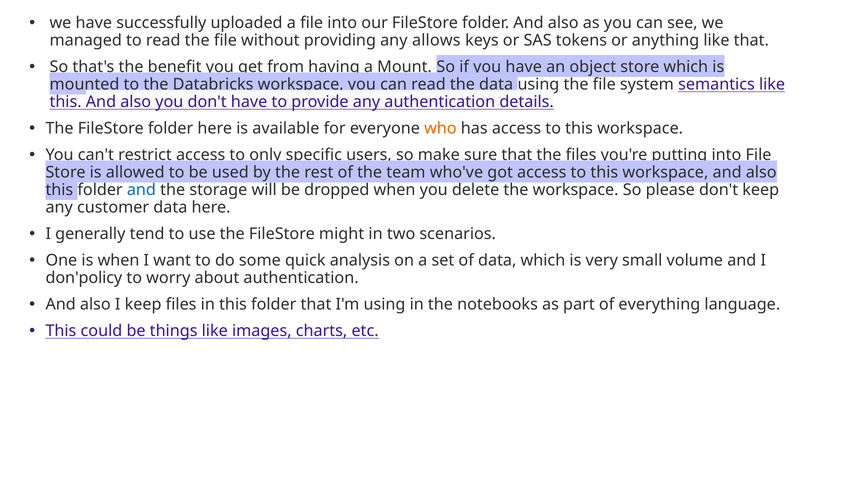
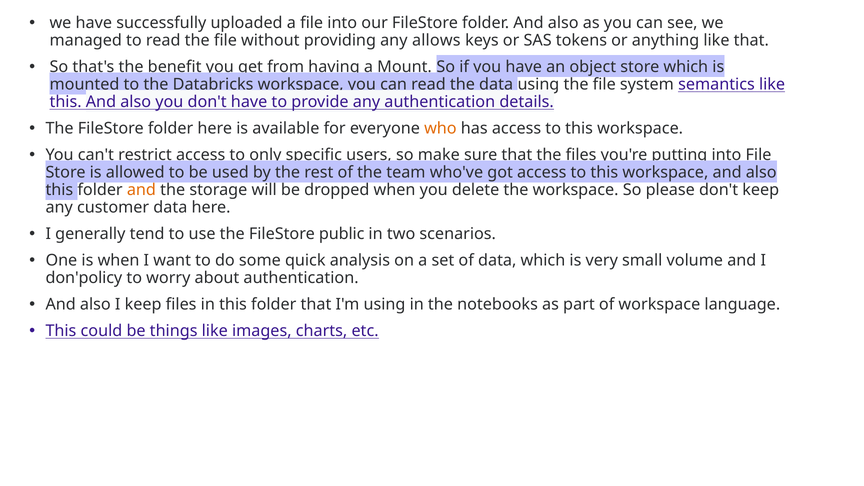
and colour: blue -> orange (141, 190)
might: might -> public (342, 234)
of everything: everything -> workspace (659, 304)
